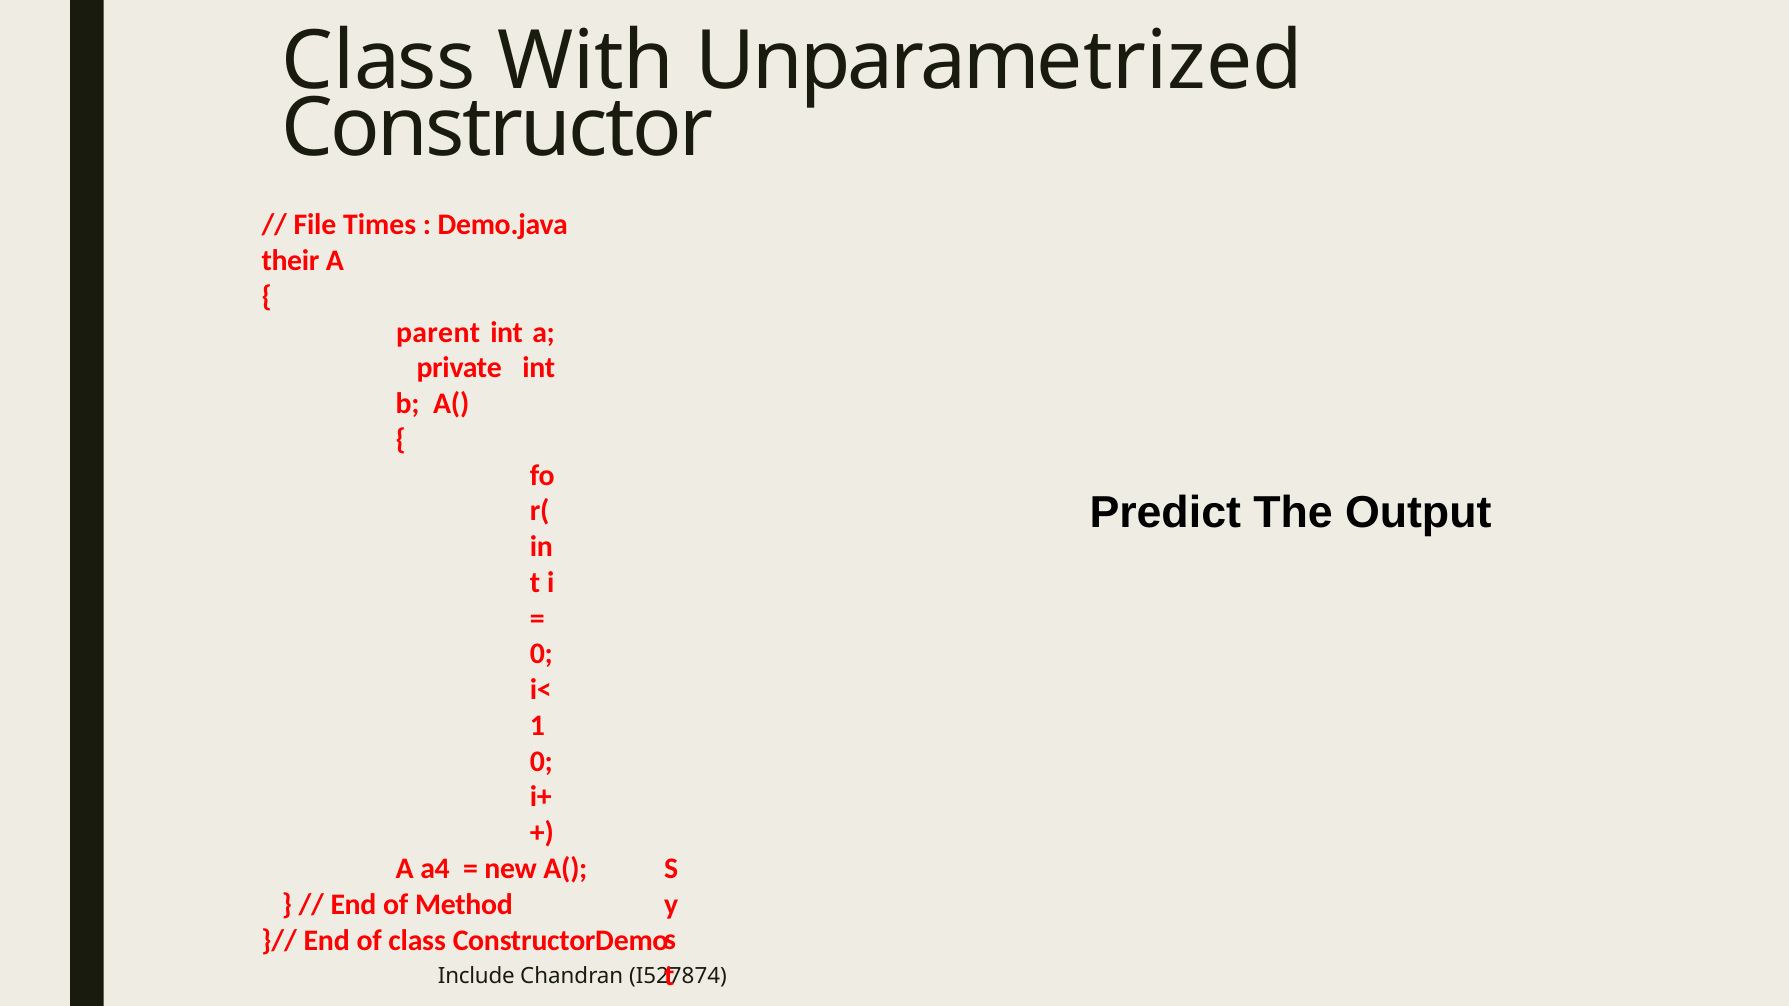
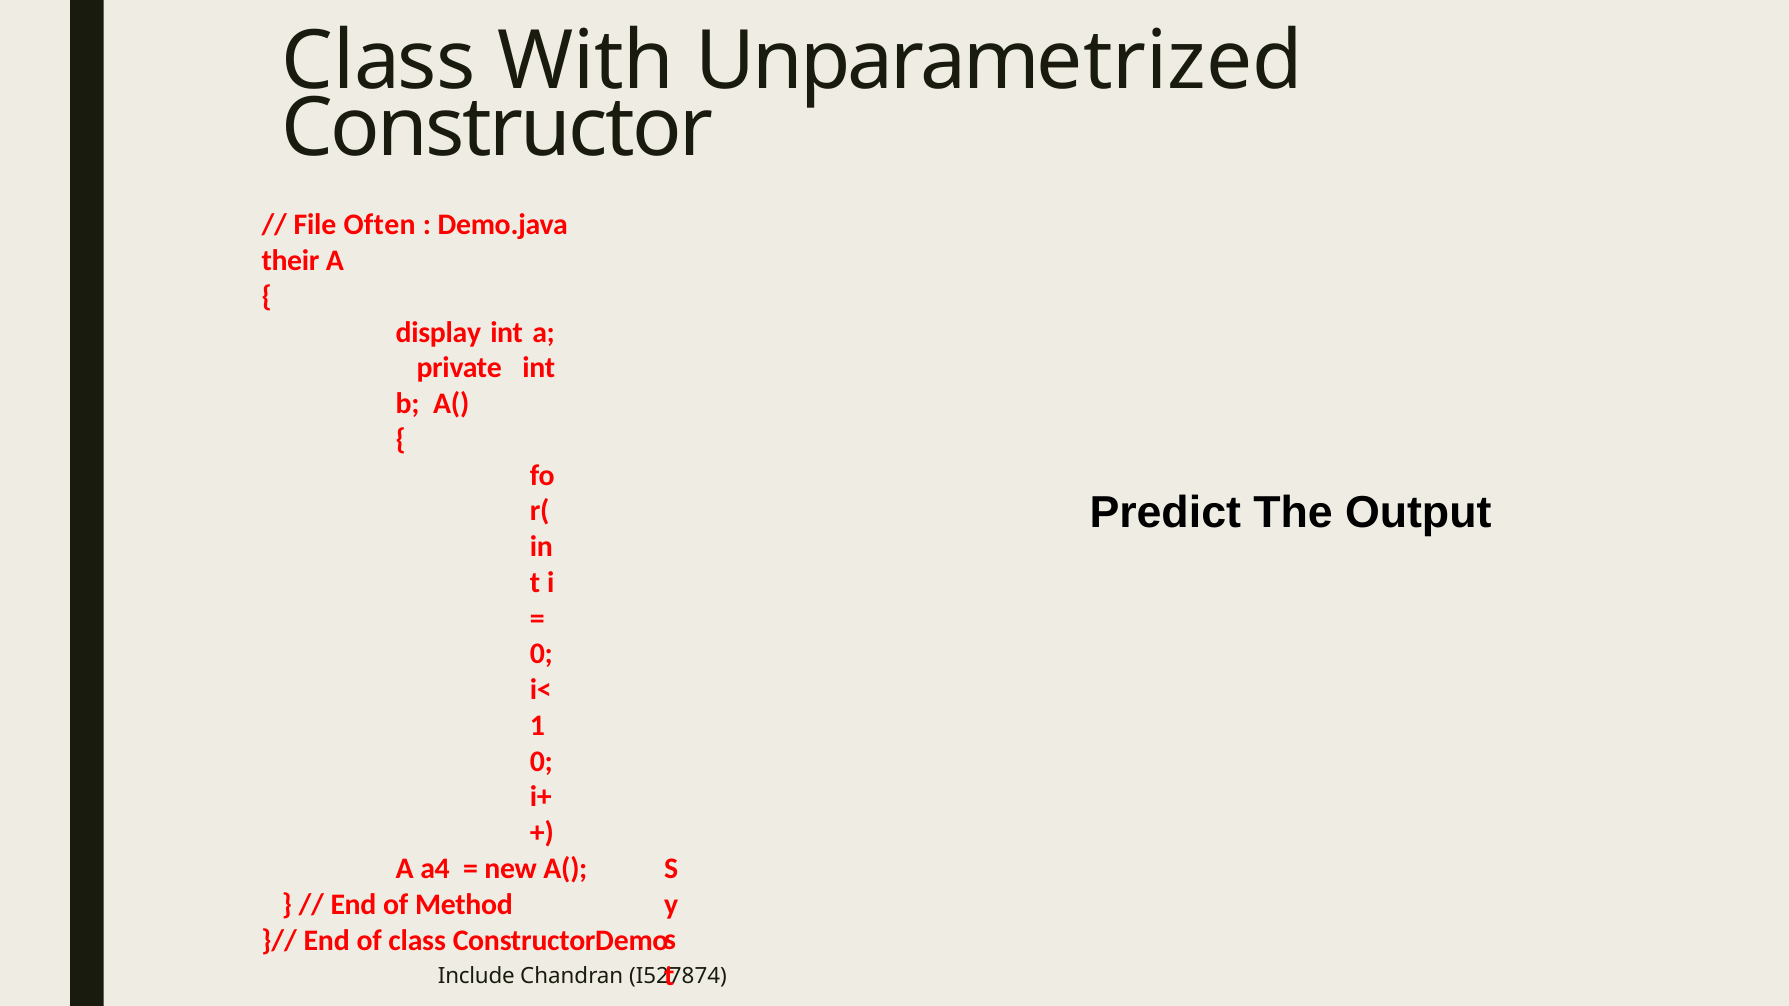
Times: Times -> Often (380, 225)
parent: parent -> display (438, 332)
